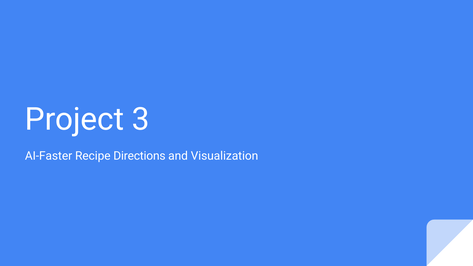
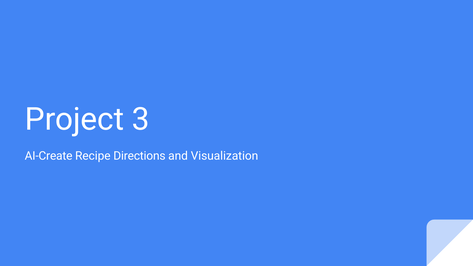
AI-Faster: AI-Faster -> AI-Create (49, 156)
